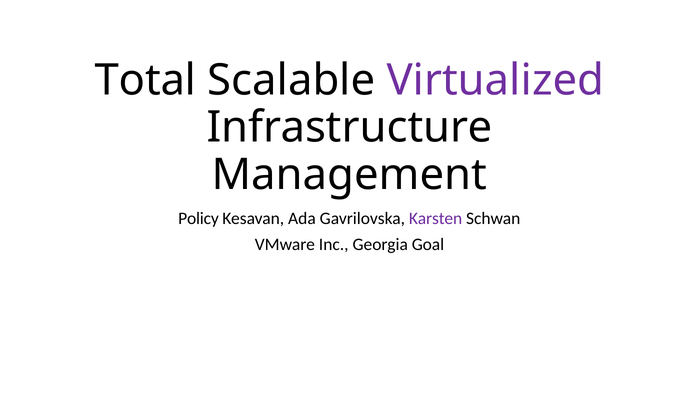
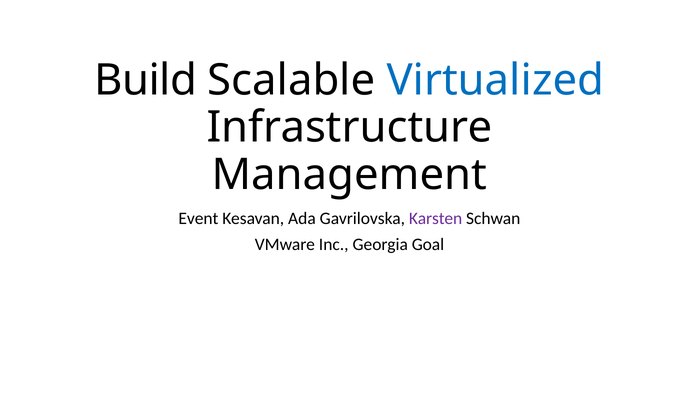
Total: Total -> Build (146, 80)
Virtualized colour: purple -> blue (495, 80)
Policy: Policy -> Event (198, 218)
